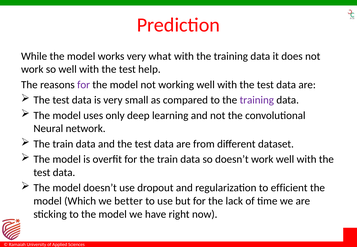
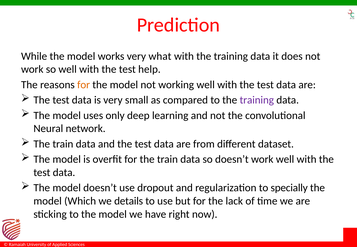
for colour: purple -> orange (84, 85)
efficient: efficient -> specially (289, 188)
better: better -> details (129, 201)
